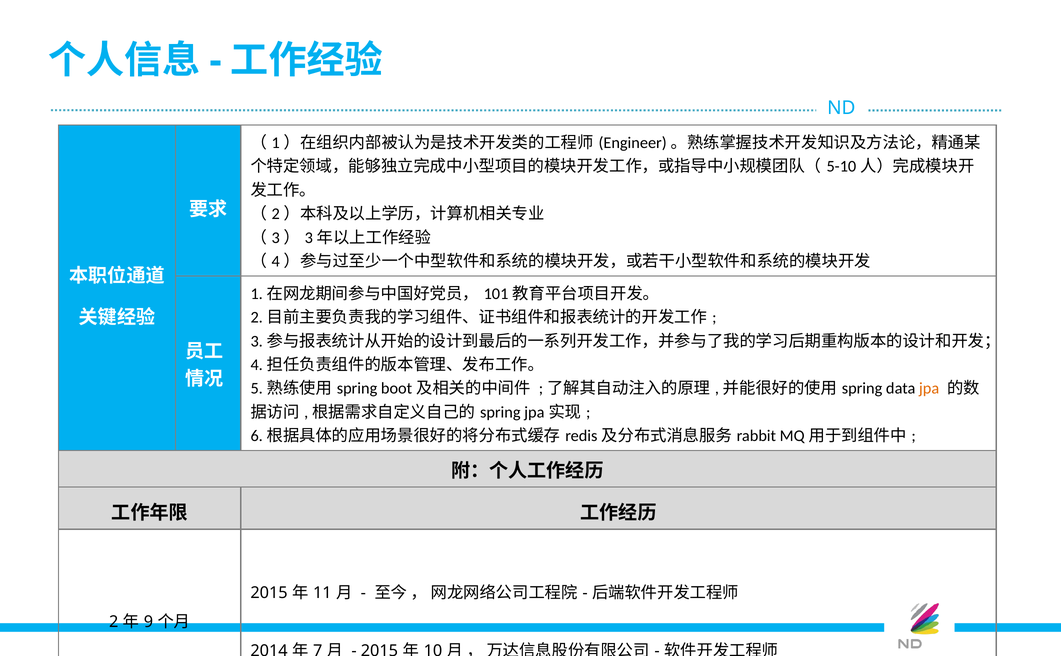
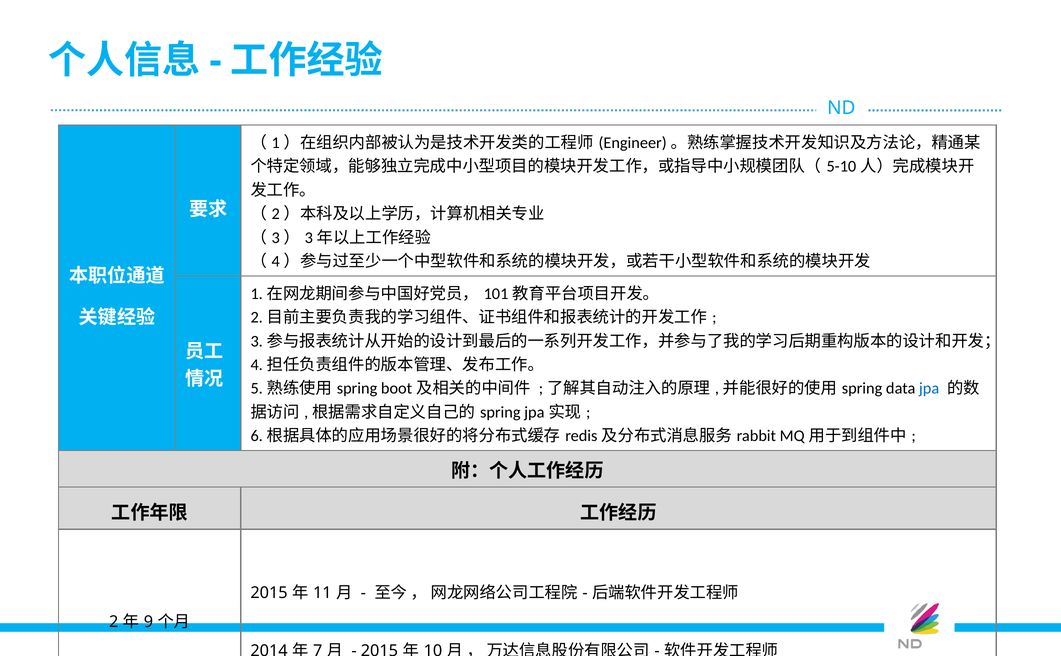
jpa colour: orange -> blue (929, 388)
